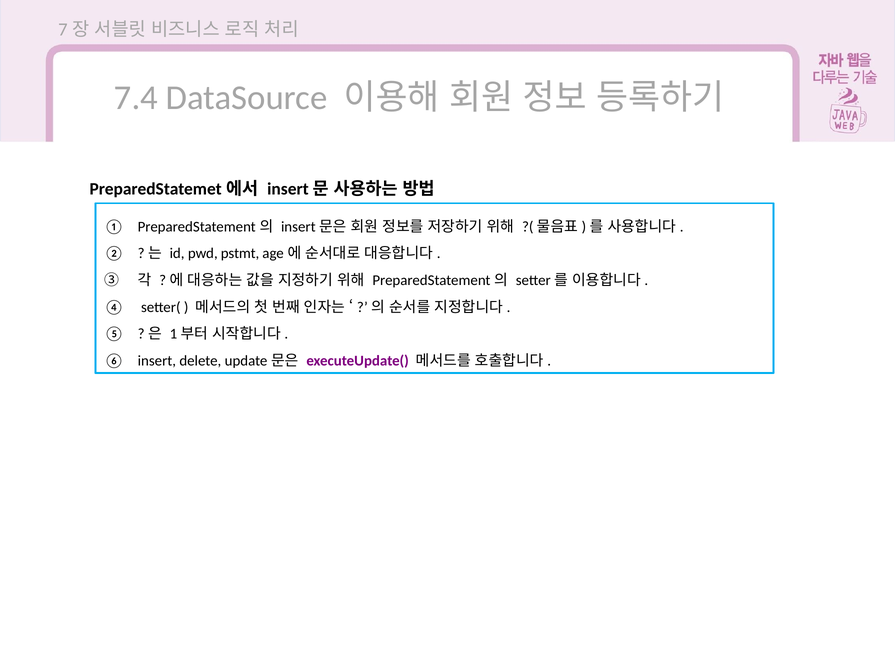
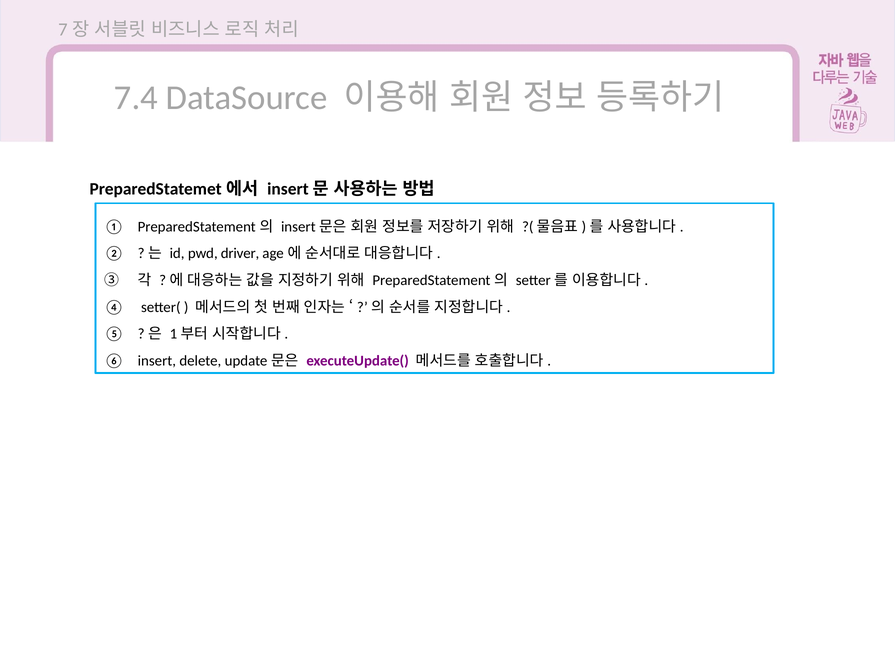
pstmt: pstmt -> driver (240, 254)
